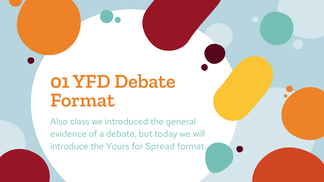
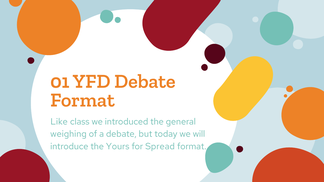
Also: Also -> Like (59, 122)
evidence: evidence -> weighing (68, 134)
